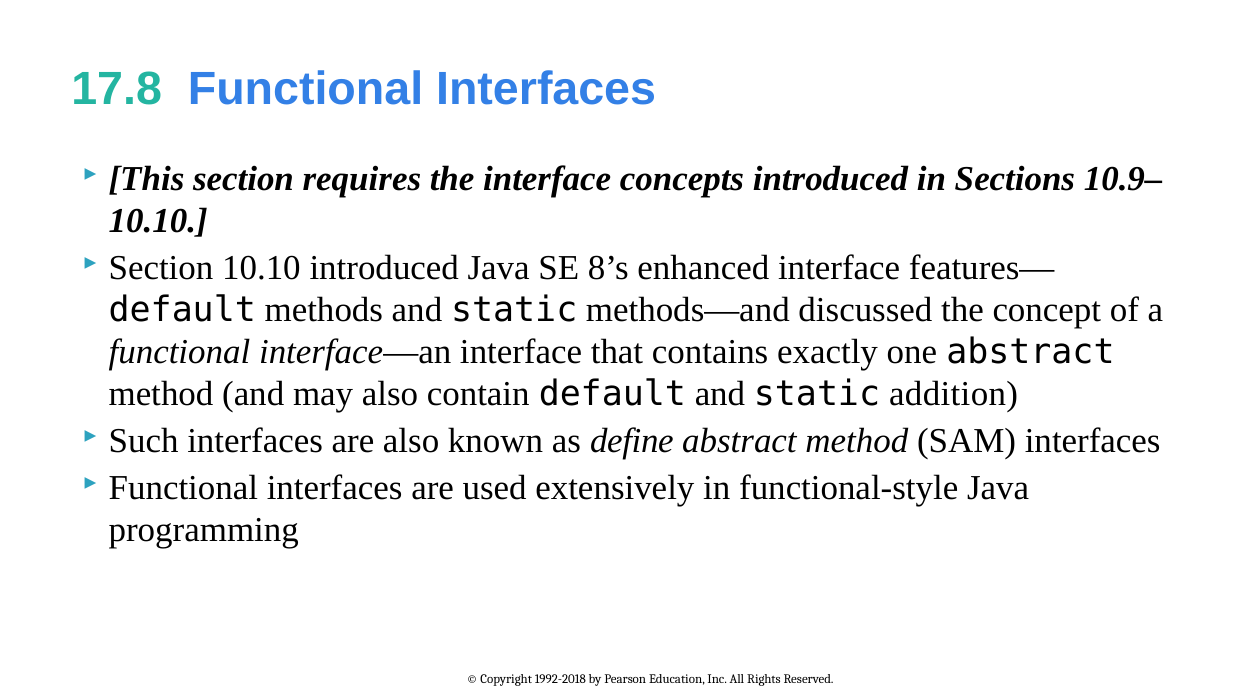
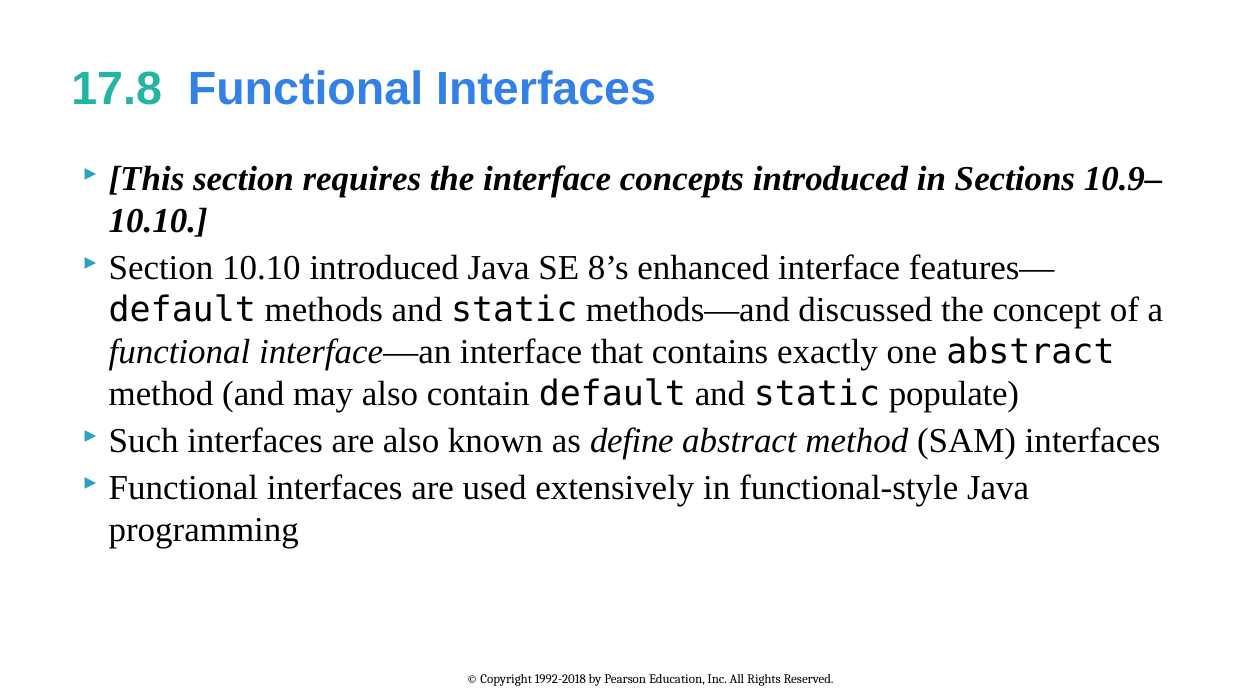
addition: addition -> populate (954, 394)
